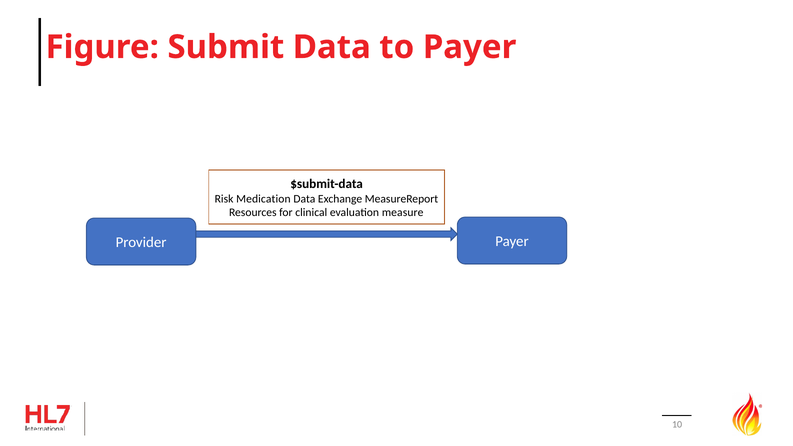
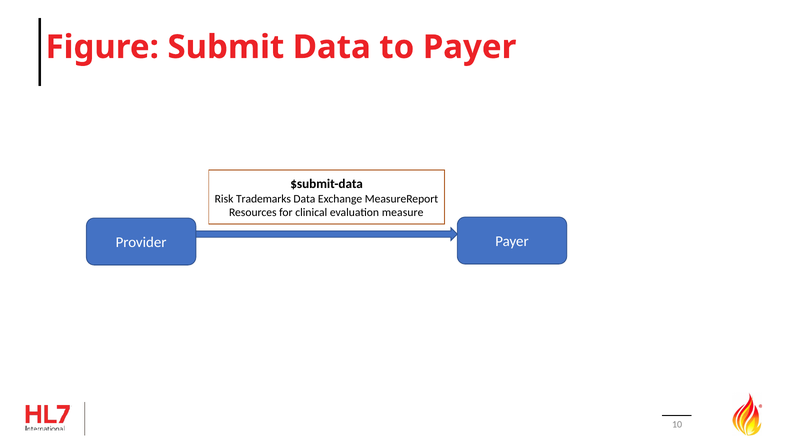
Medication: Medication -> Trademarks (263, 199)
